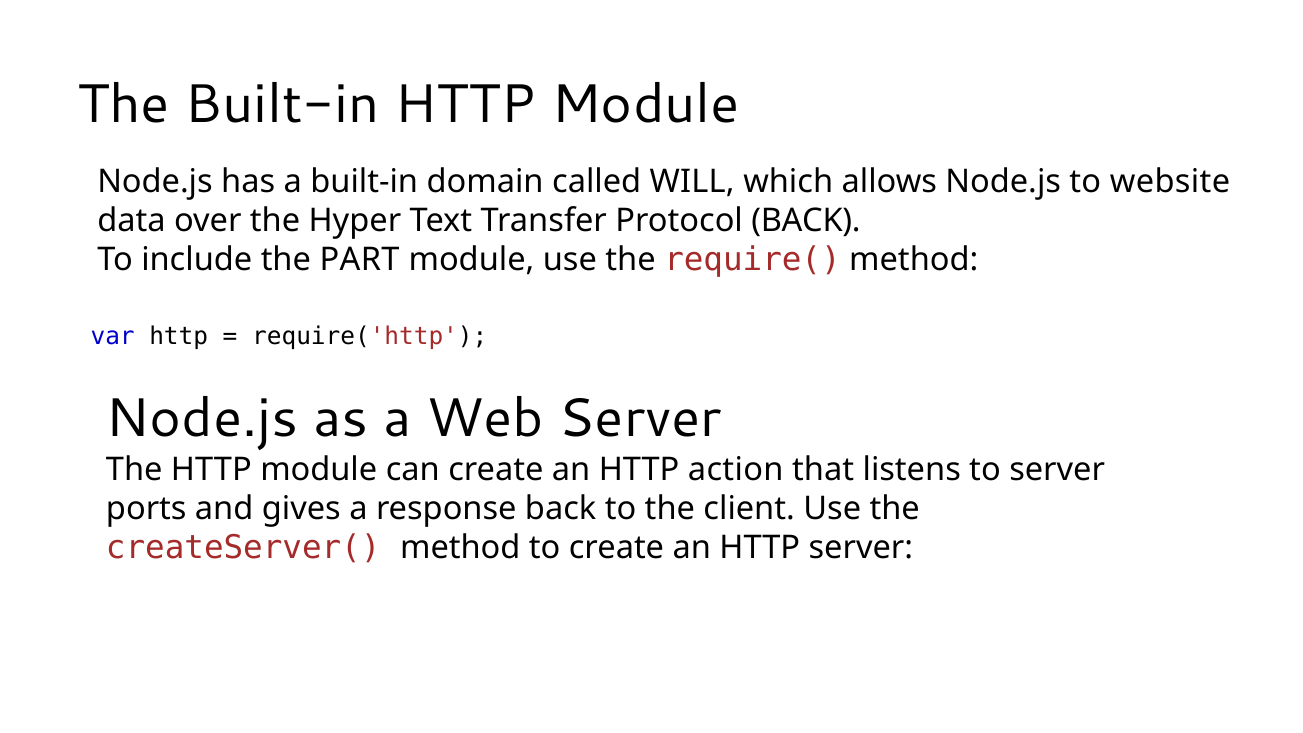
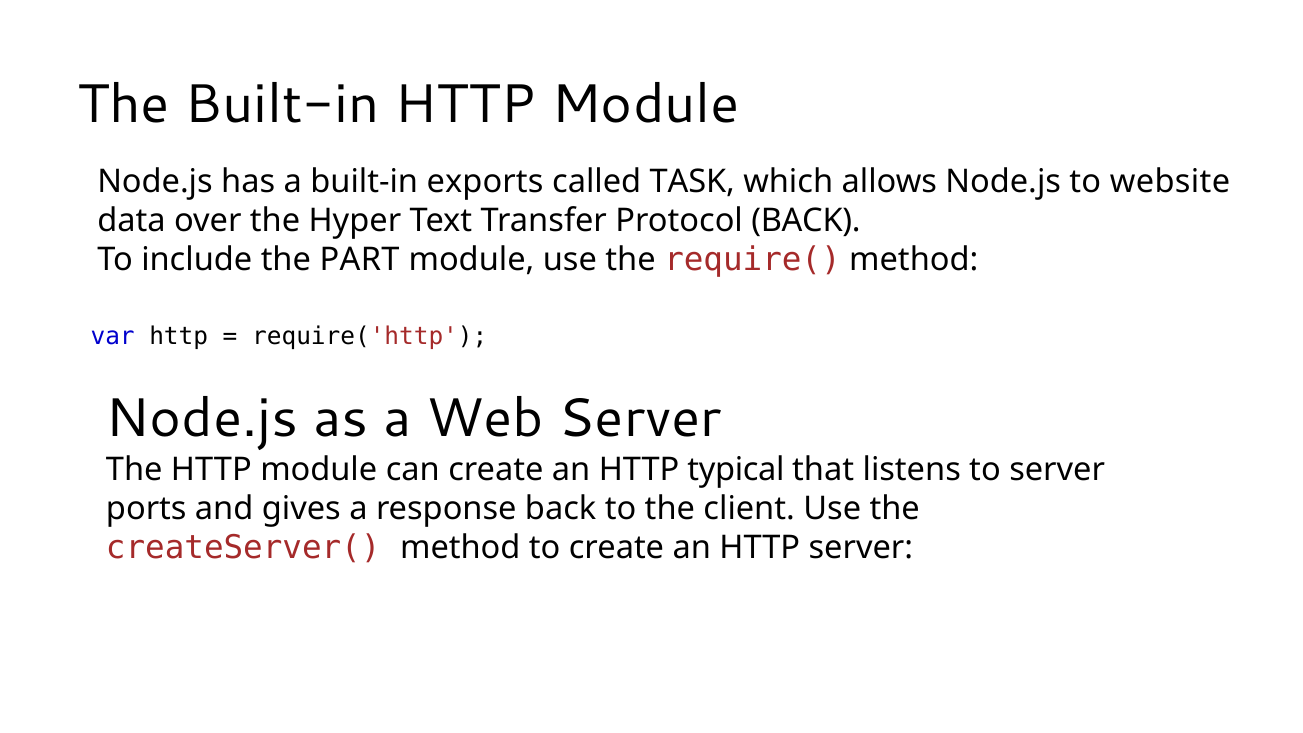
domain: domain -> exports (485, 182)
WILL: WILL -> TASK (692, 182)
action: action -> typical (736, 469)
